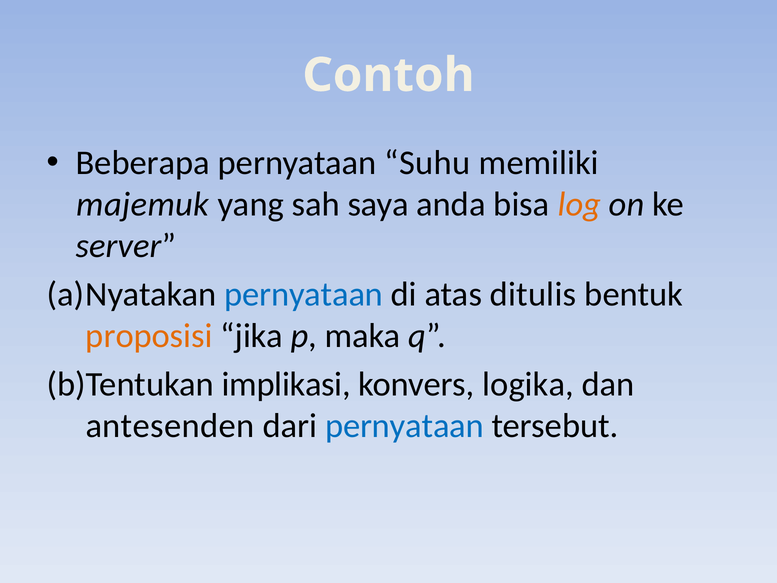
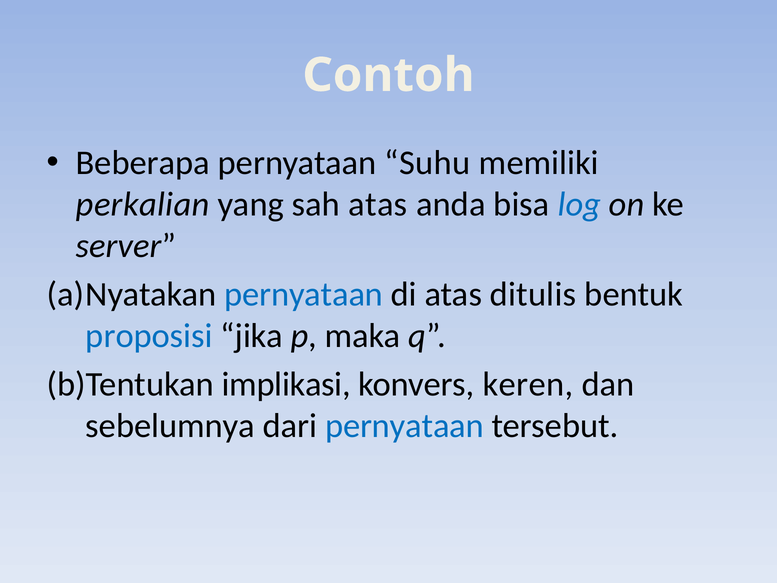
majemuk: majemuk -> perkalian (143, 204)
sah saya: saya -> atas (378, 204)
log colour: orange -> blue (579, 204)
proposisi colour: orange -> blue (149, 336)
logika: logika -> keren (528, 384)
antesenden: antesenden -> sebelumnya (170, 426)
